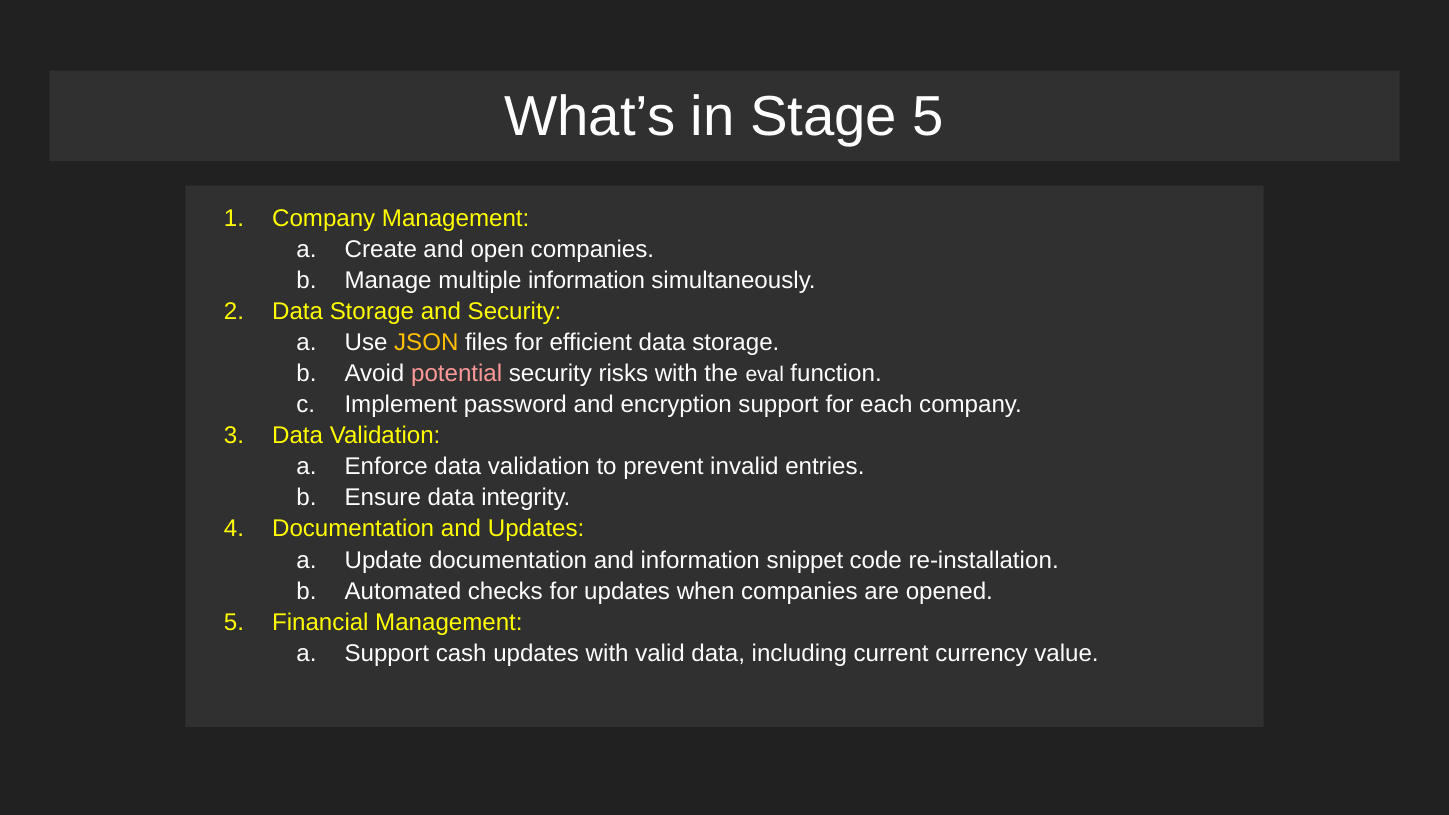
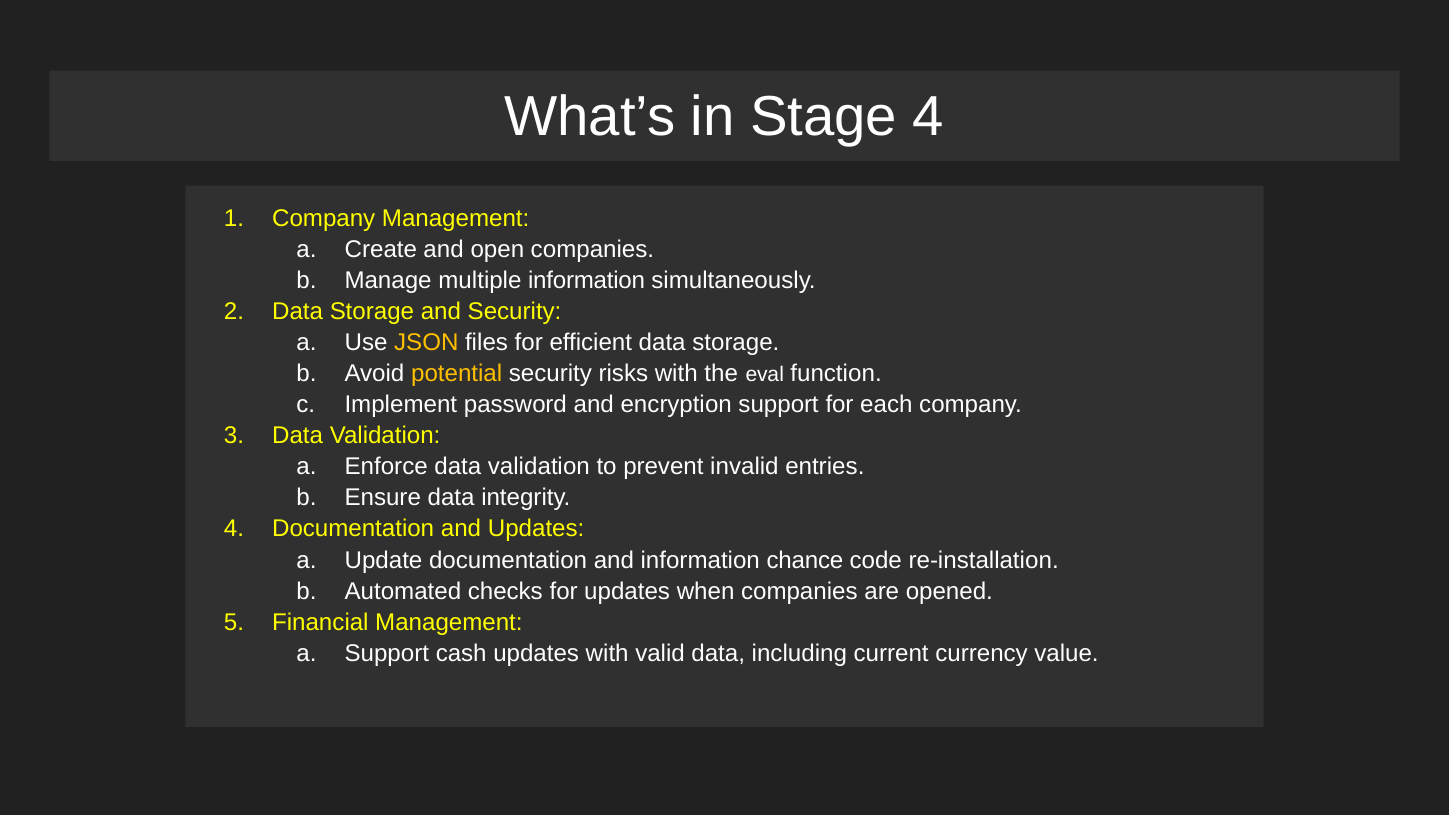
Stage 5: 5 -> 4 (928, 117)
potential colour: pink -> yellow (457, 374)
snippet: snippet -> chance (805, 560)
